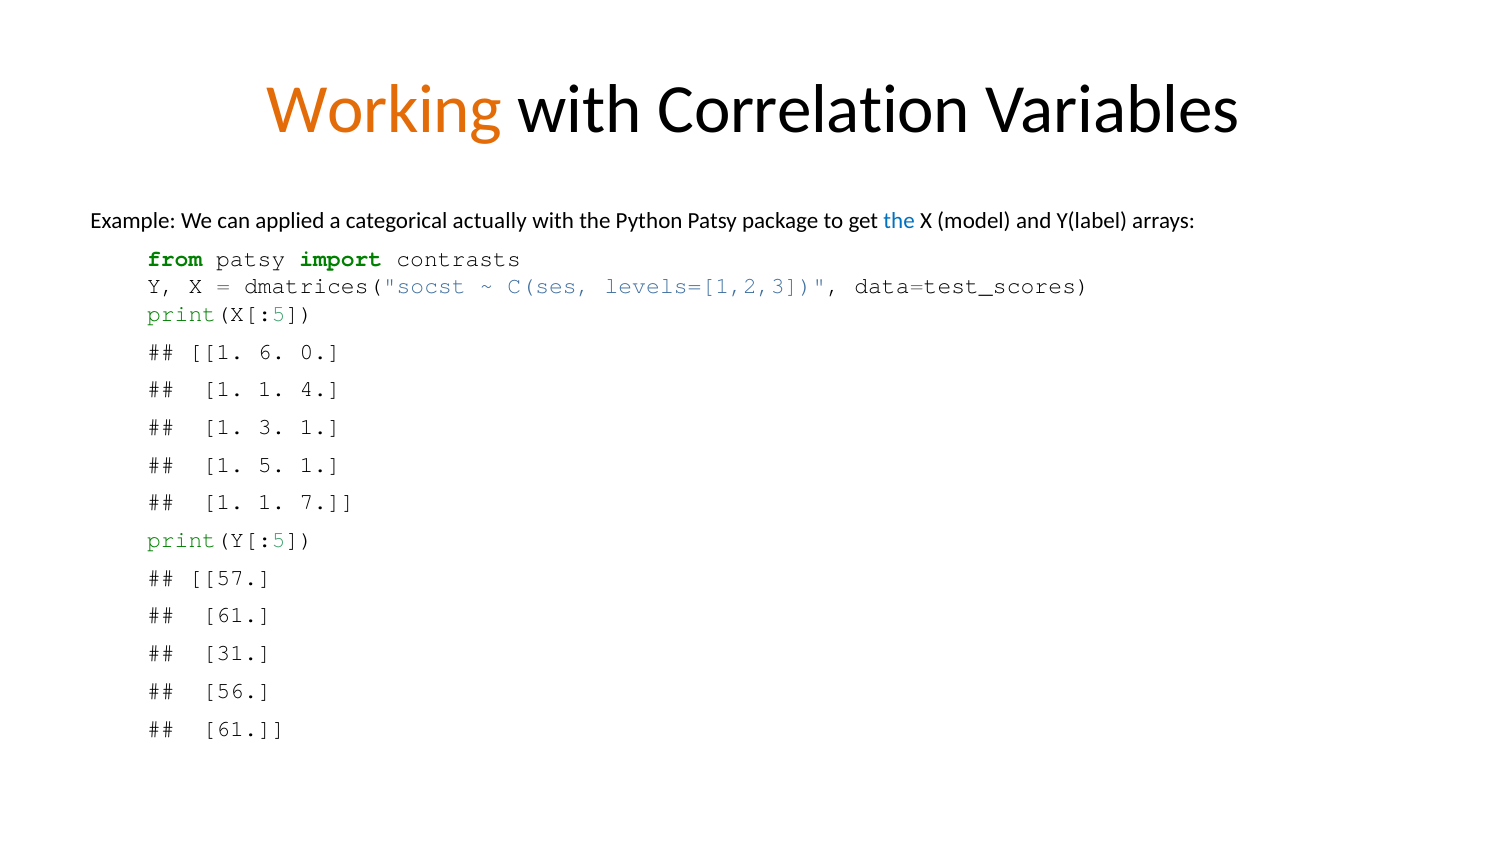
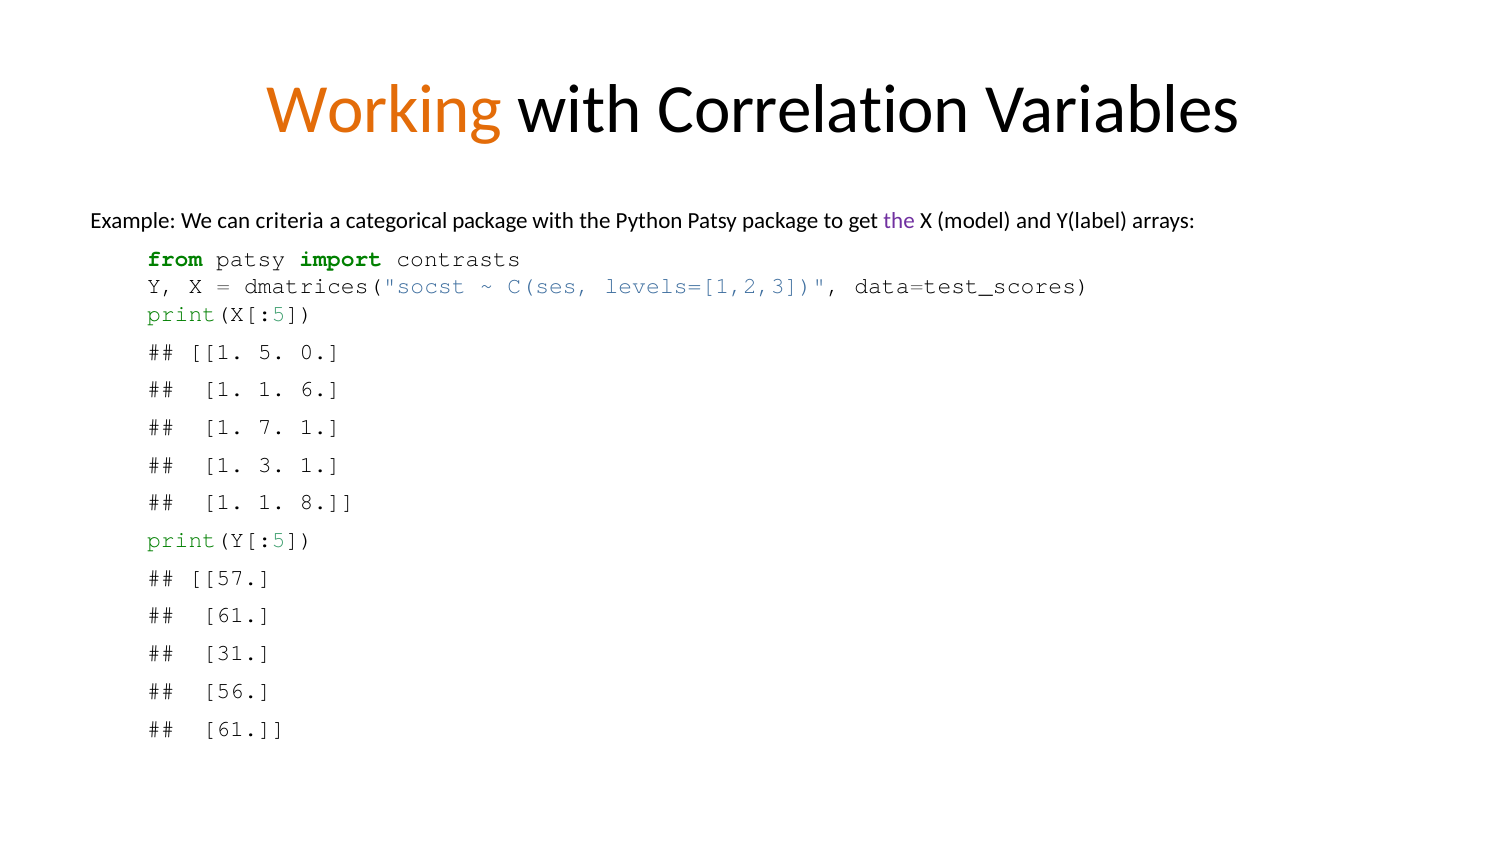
applied: applied -> criteria (290, 221)
categorical actually: actually -> package (490, 221)
the colour: blue -> purple (899, 221)
6: 6 -> 5 (272, 352)
4: 4 -> 6 (320, 389)
3: 3 -> 7 (272, 427)
5: 5 -> 3 (272, 465)
7: 7 -> 8 (327, 502)
